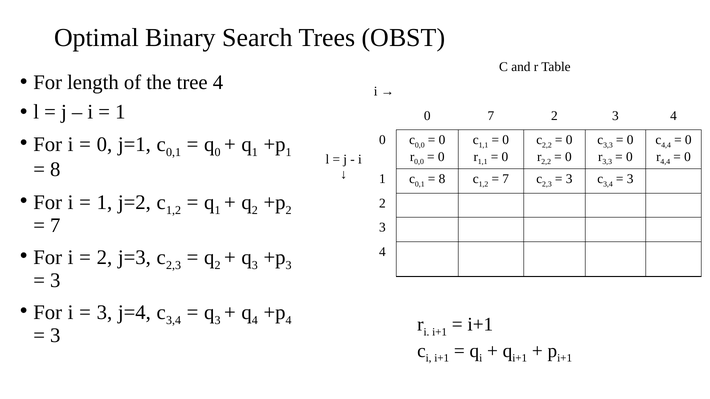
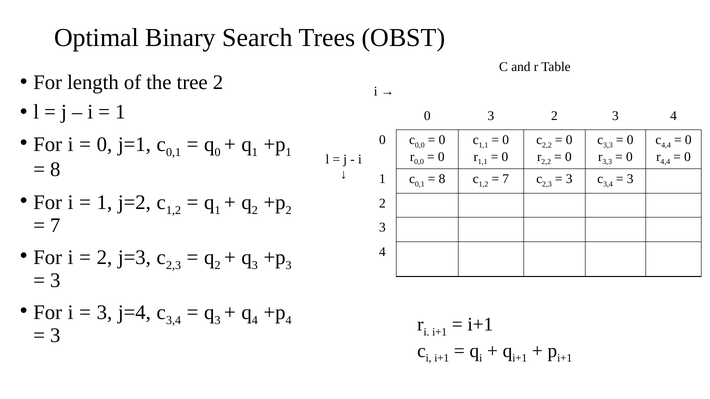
tree 4: 4 -> 2 (218, 82)
0 7: 7 -> 3 (491, 116)
